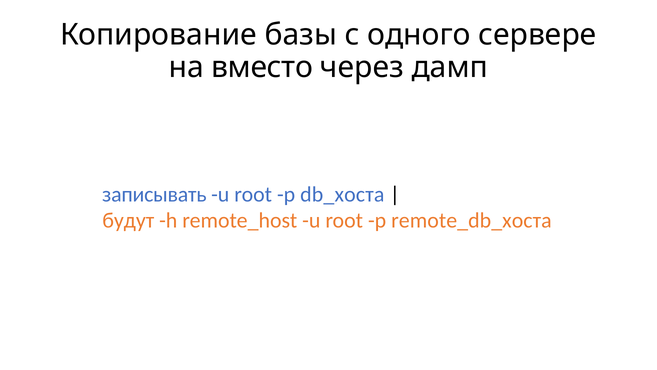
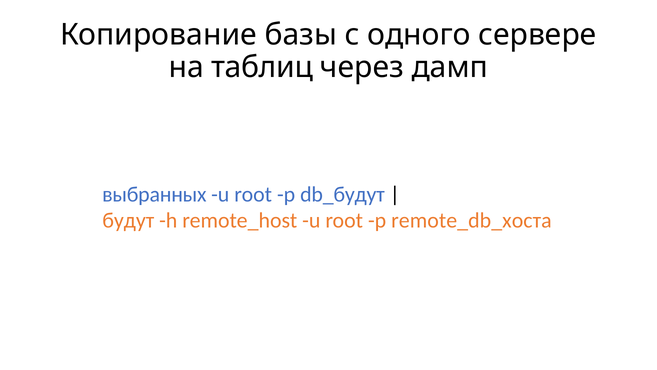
вместо: вместо -> таблиц (262, 67)
записывать: записывать -> выбранных (154, 194)
db_хоста: db_хоста -> db_будут (342, 194)
